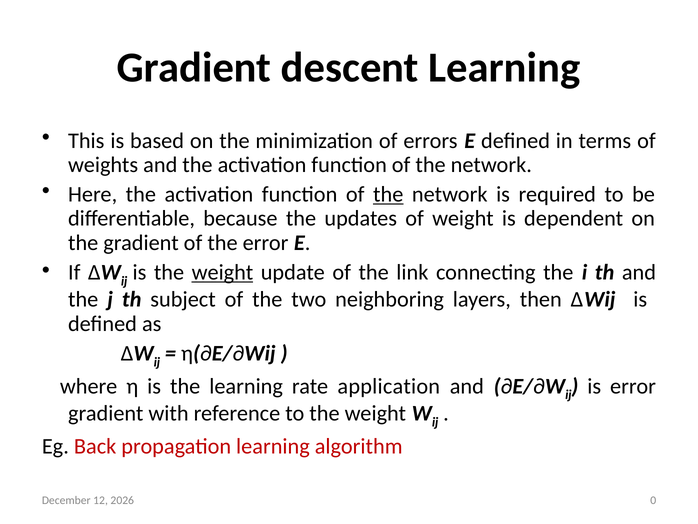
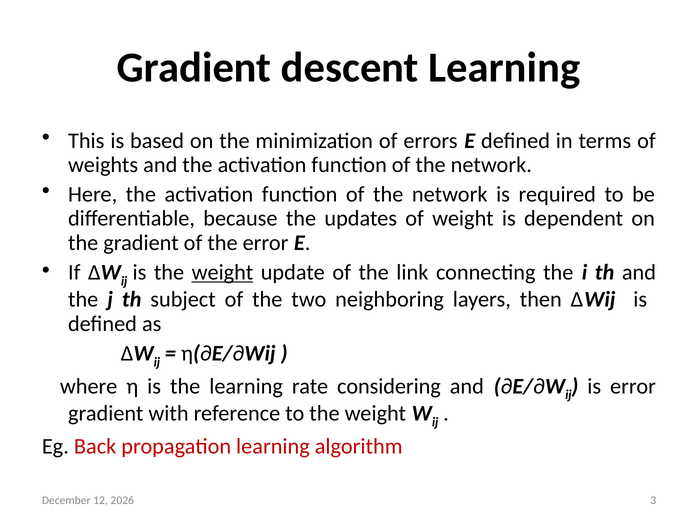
the underline: present -> none (388, 194)
application: application -> considering (389, 386)
0: 0 -> 3 (653, 500)
